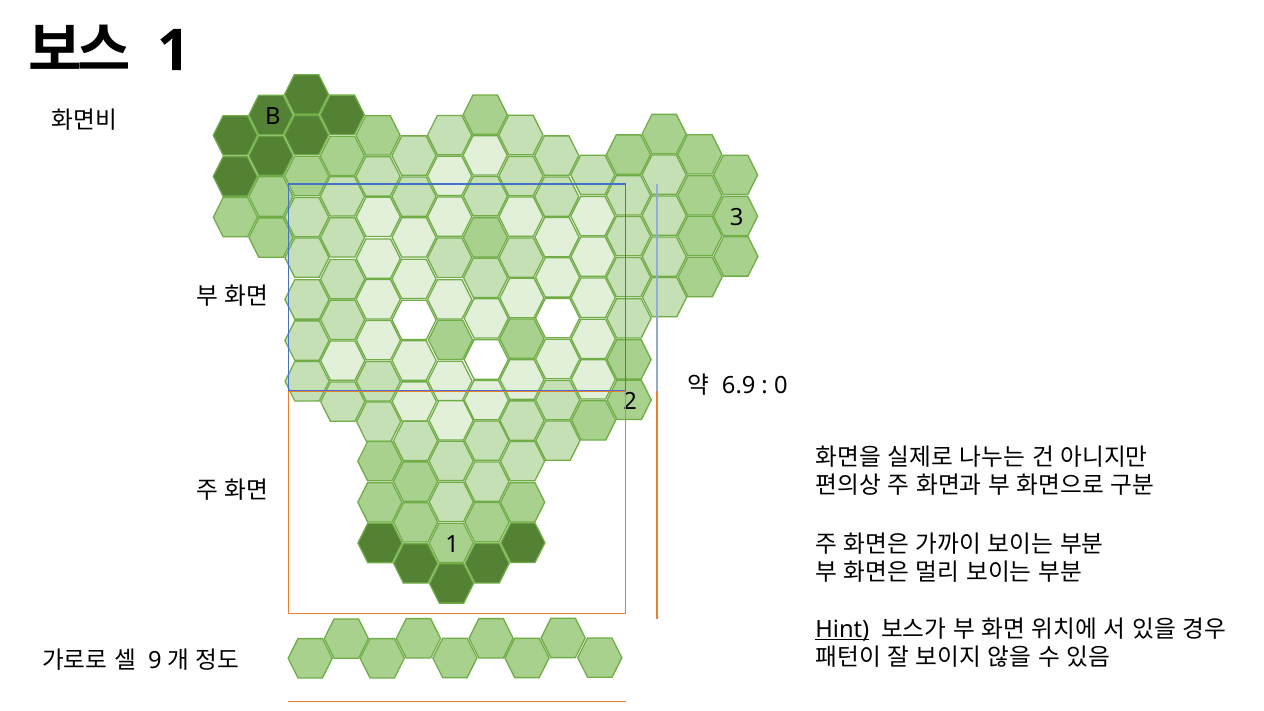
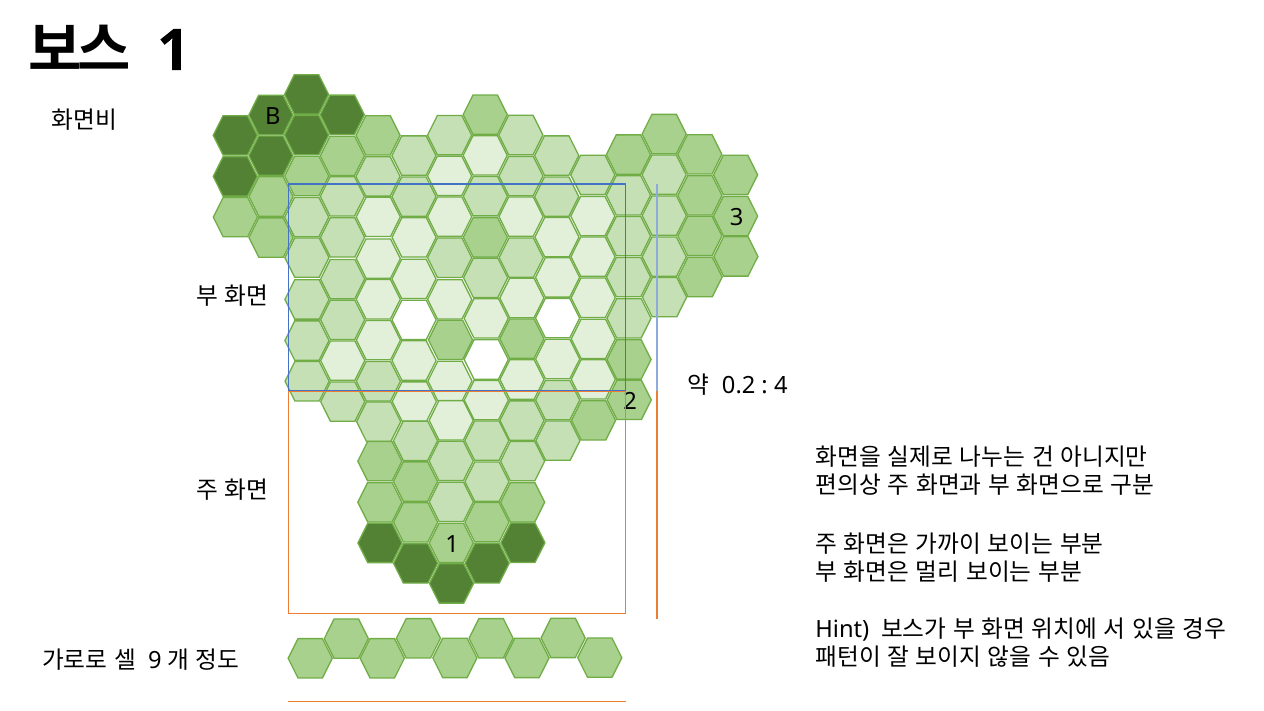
6.9: 6.9 -> 0.2 (739, 386)
0: 0 -> 4 (781, 386)
Hint underline: present -> none (842, 630)
